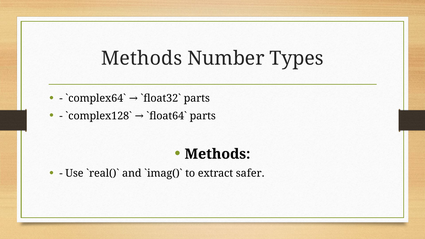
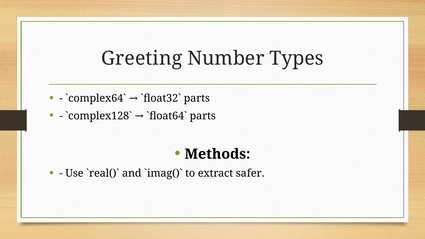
Methods: Methods -> Greeting (142, 58)
